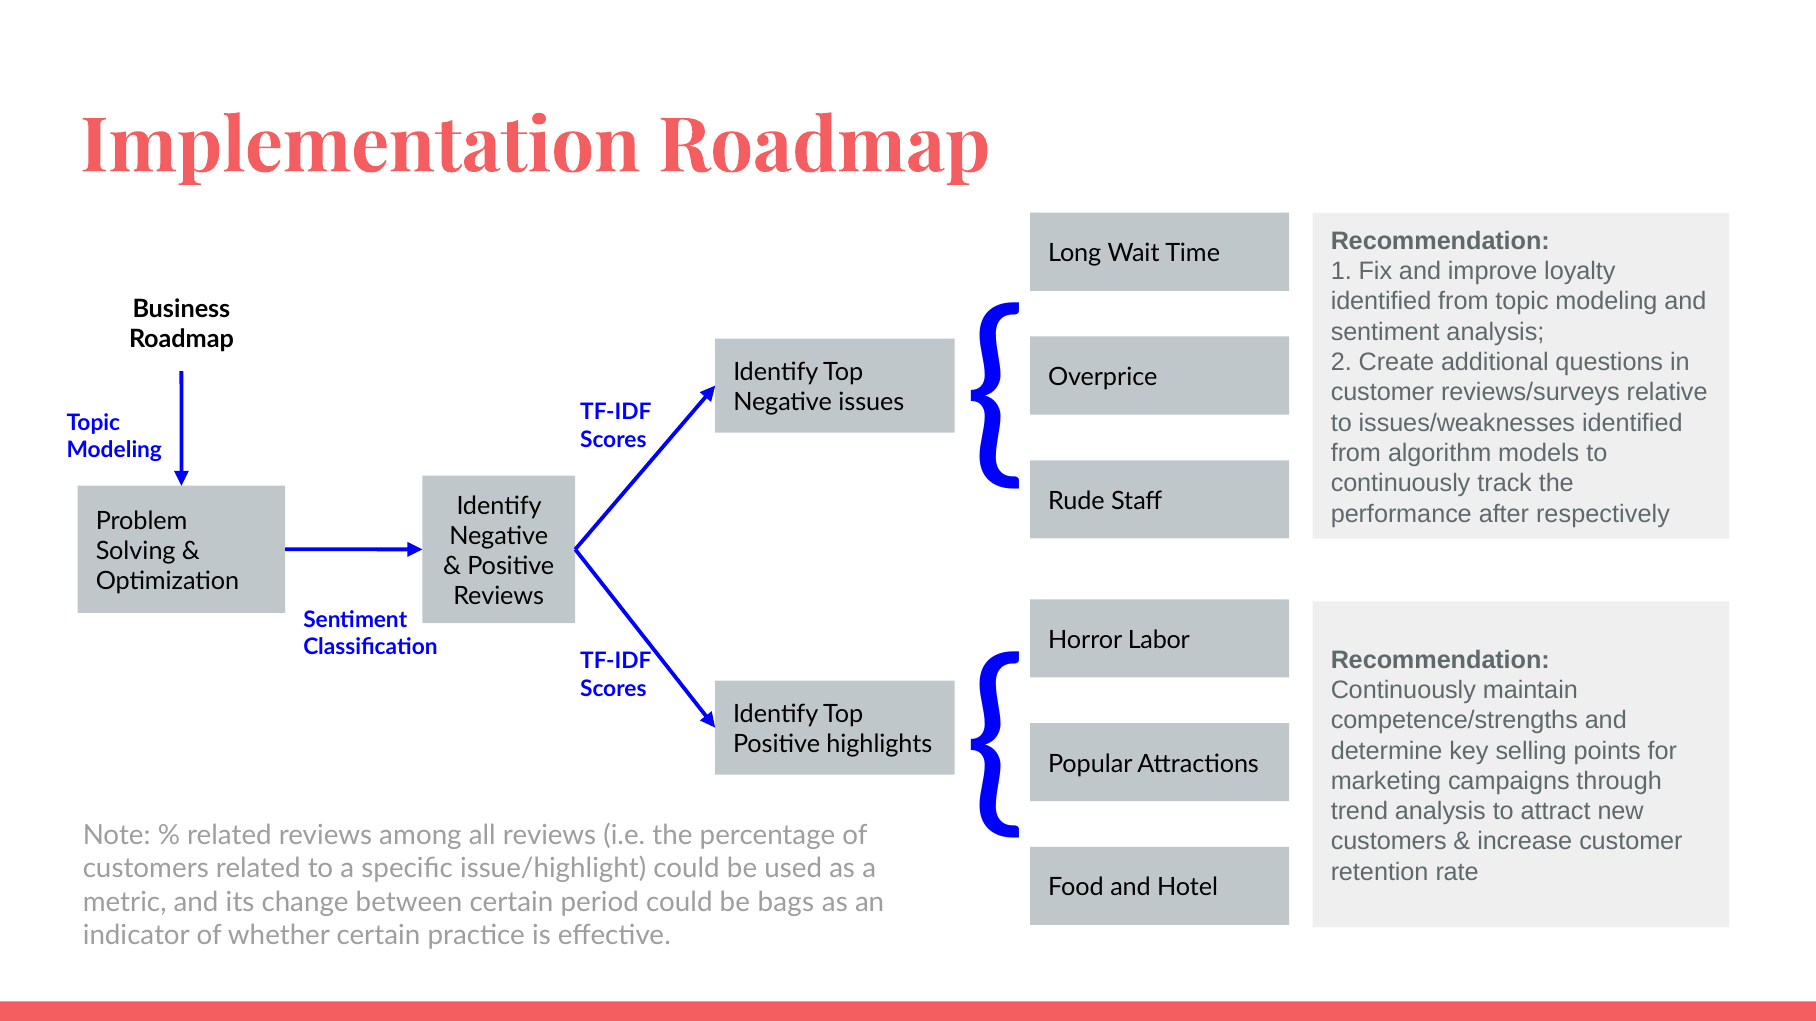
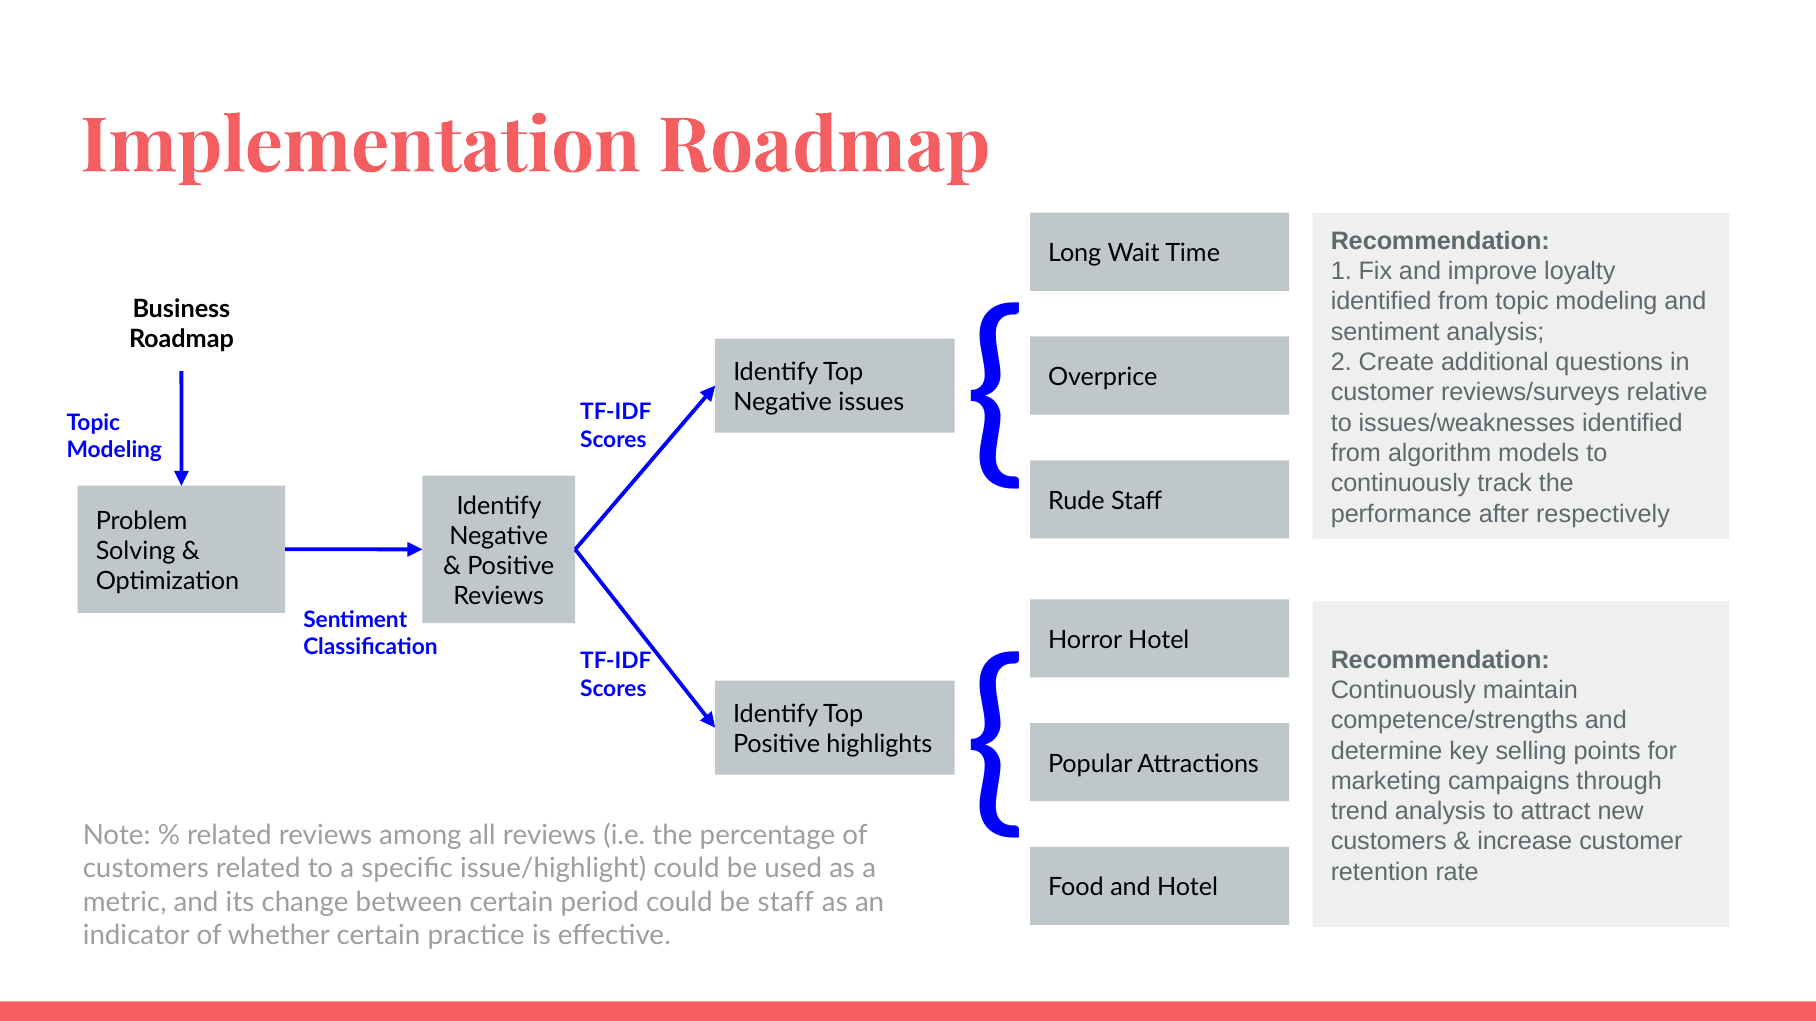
Horror Labor: Labor -> Hotel (1159, 640)
be bags: bags -> staff (786, 902)
